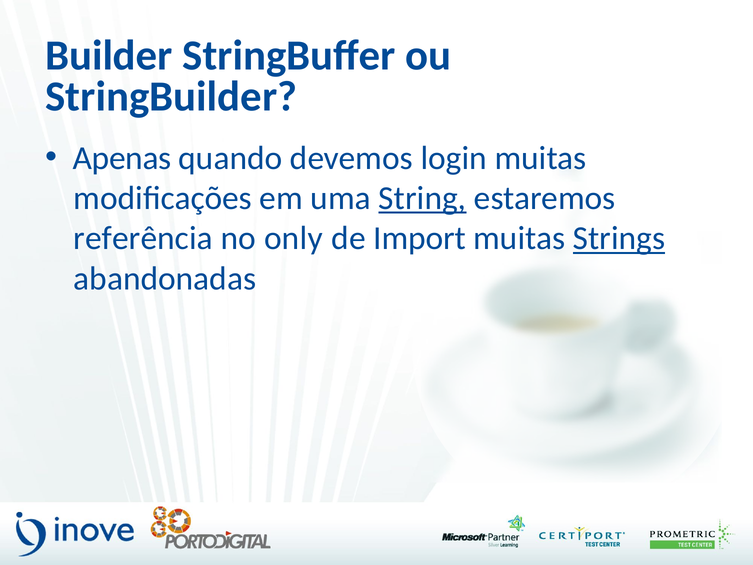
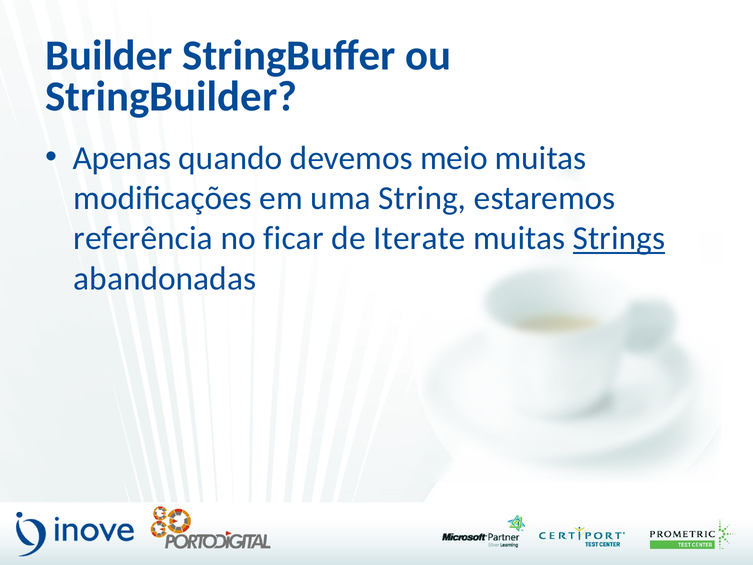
login: login -> meio (454, 158)
String underline: present -> none (422, 198)
only: only -> ficar (294, 238)
Import: Import -> Iterate (419, 238)
